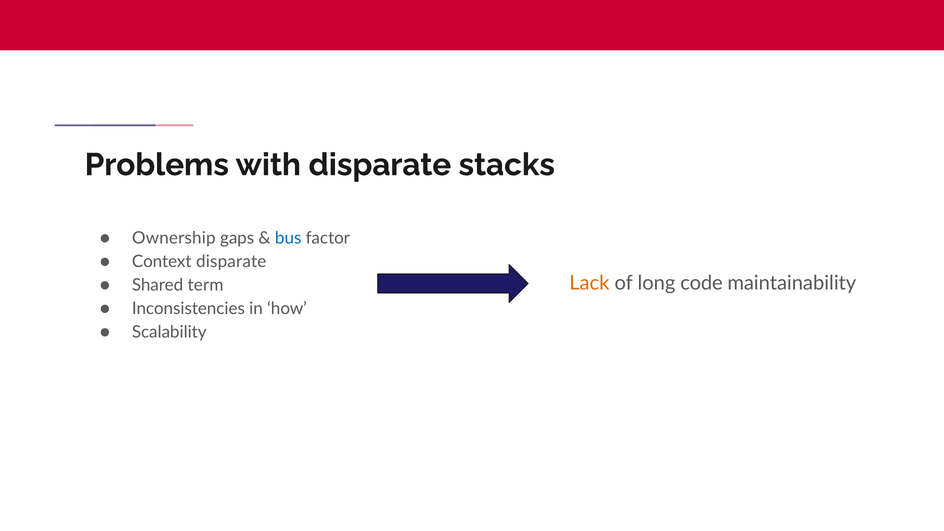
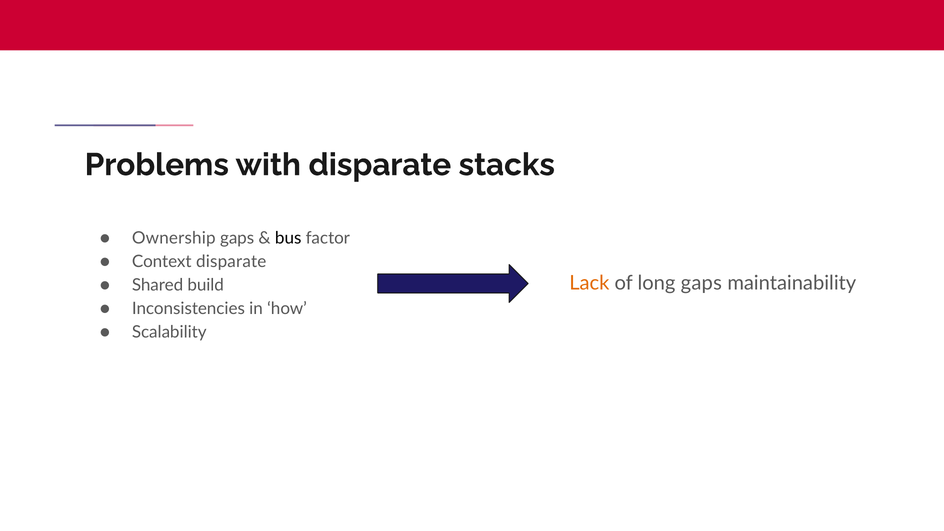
bus colour: blue -> black (288, 238)
long code: code -> gaps (701, 283)
term: term -> build (206, 285)
